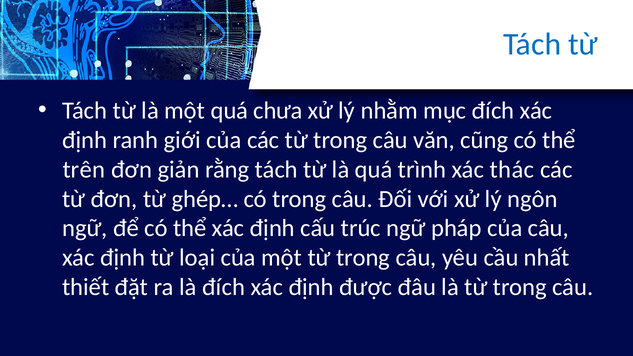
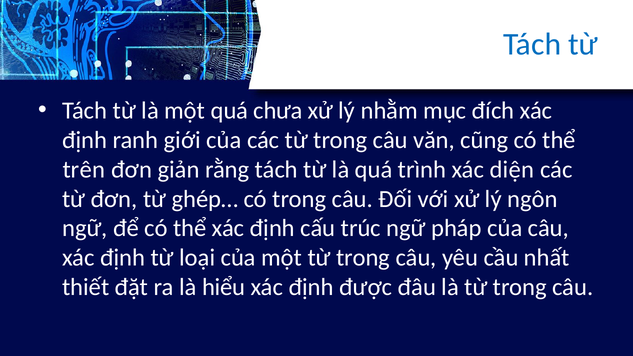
thác: thác -> diện (512, 169)
là đích: đích -> hiểu (224, 287)
